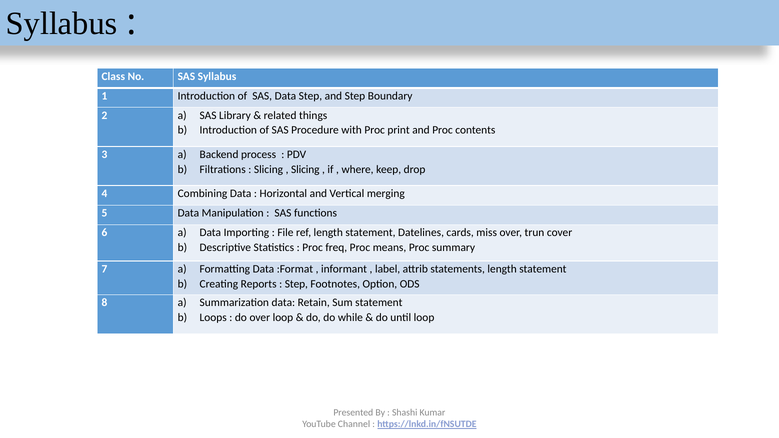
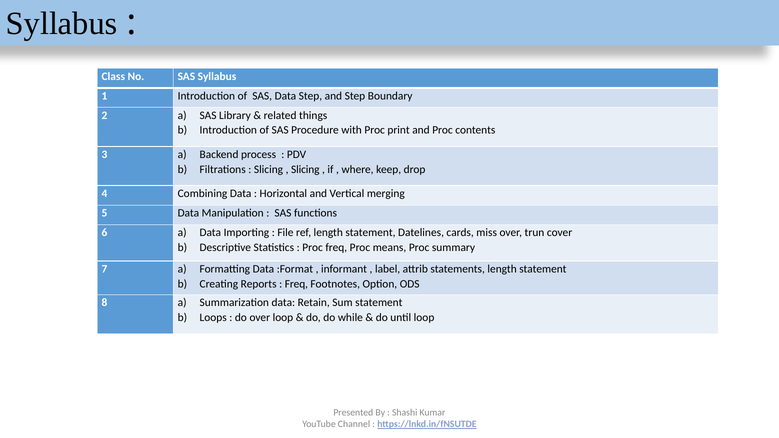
Step: Step -> Freq (296, 284)
